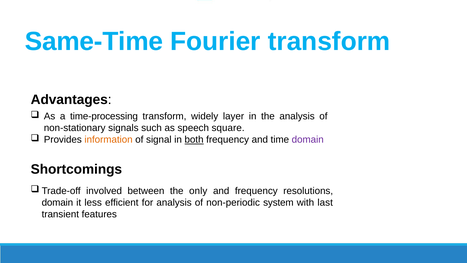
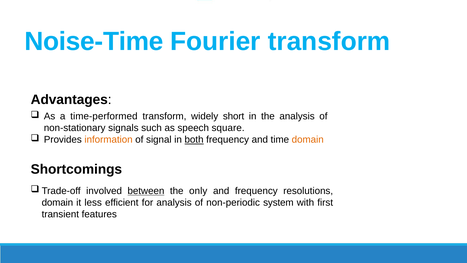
Same-Time: Same-Time -> Noise-Time (94, 41)
time-processing: time-processing -> time-performed (104, 116)
layer: layer -> short (234, 116)
domain colour: purple -> orange (308, 140)
between underline: none -> present (146, 191)
last: last -> first (325, 202)
